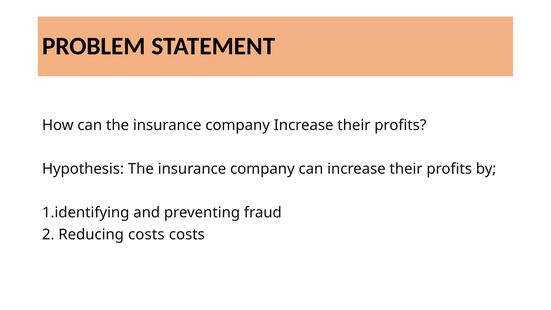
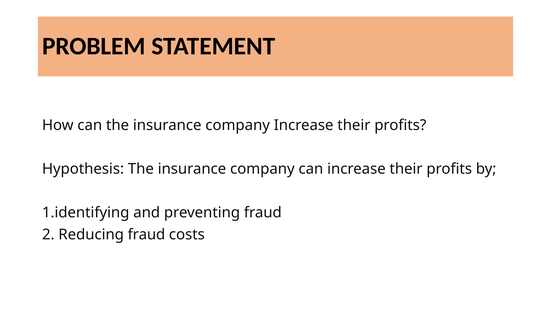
Reducing costs: costs -> fraud (146, 235)
